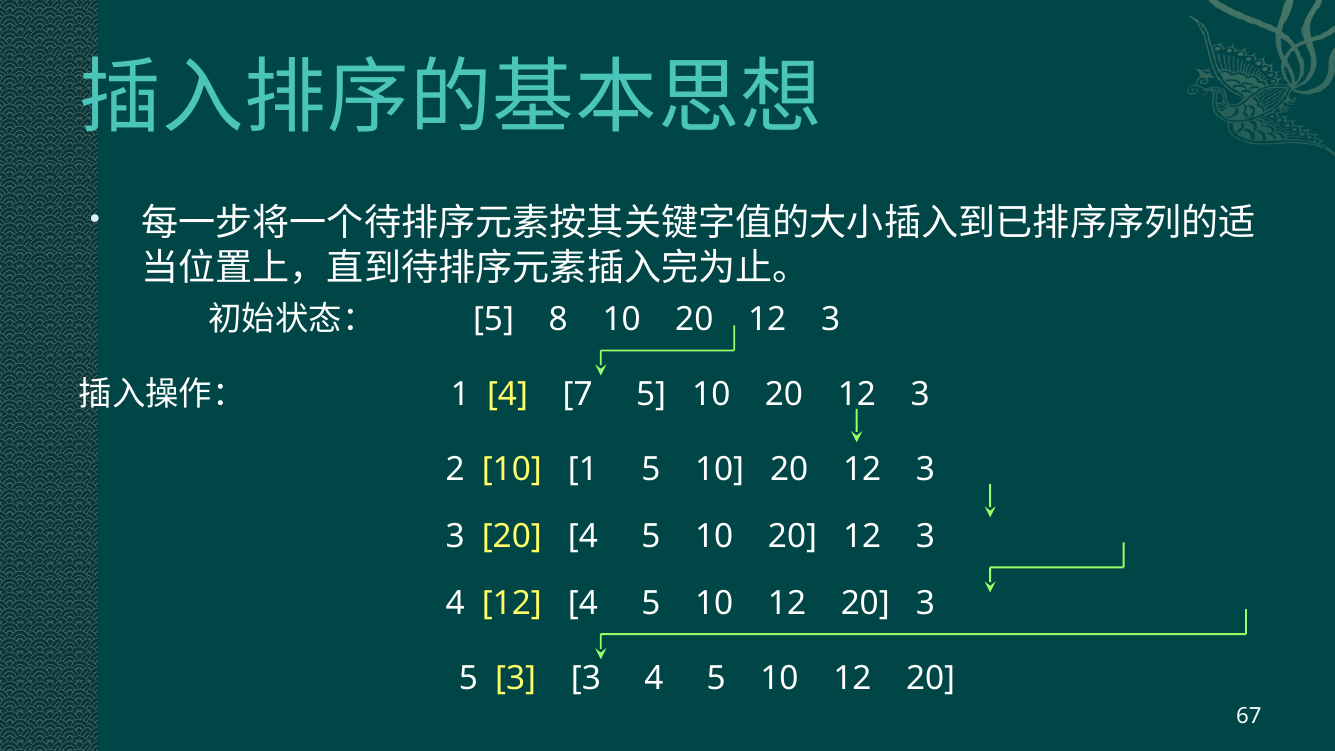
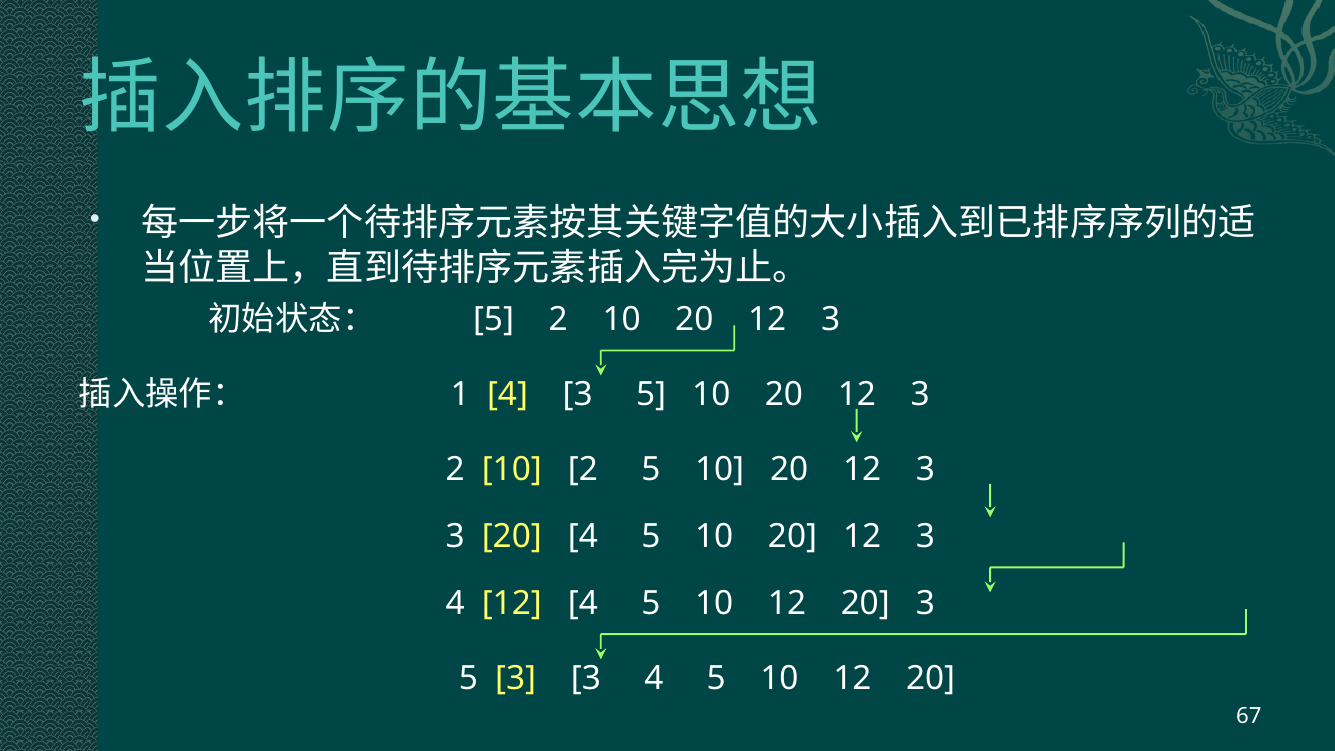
5 8: 8 -> 2 (558, 319)
4 7: 7 -> 3 (578, 394)
10 1: 1 -> 2 (583, 470)
